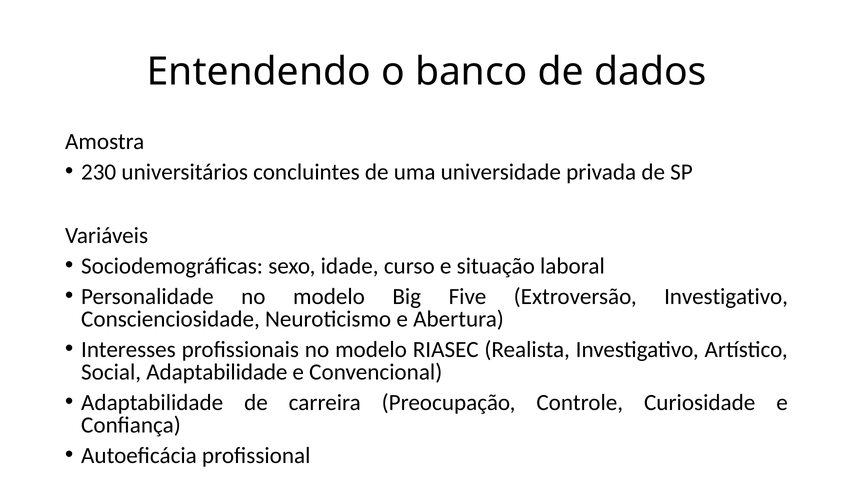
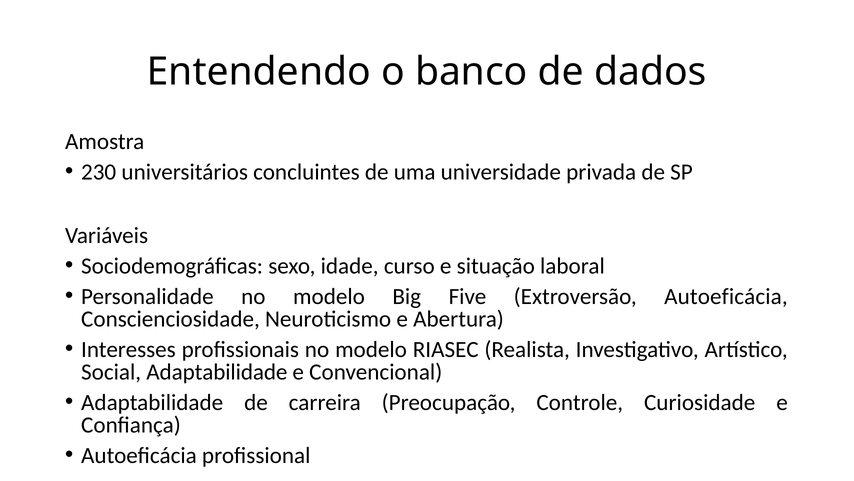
Extroversão Investigativo: Investigativo -> Autoeficácia (726, 296)
